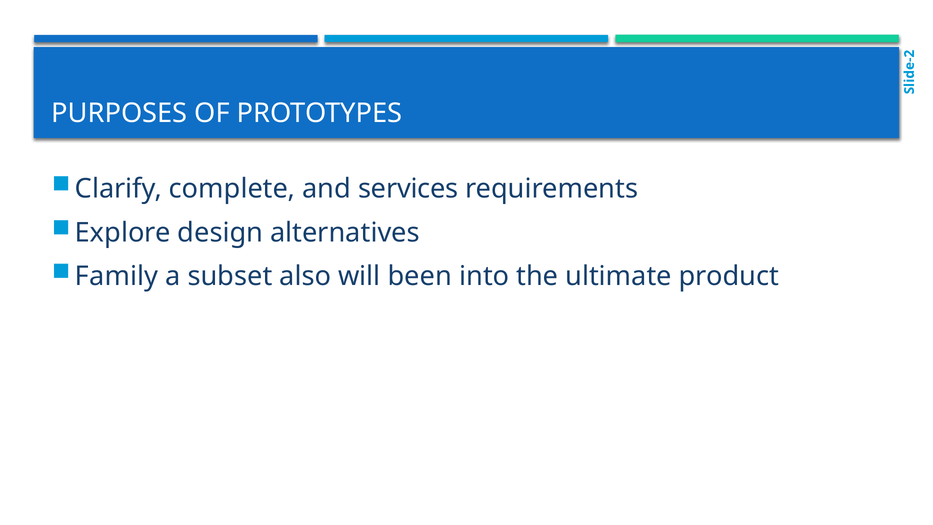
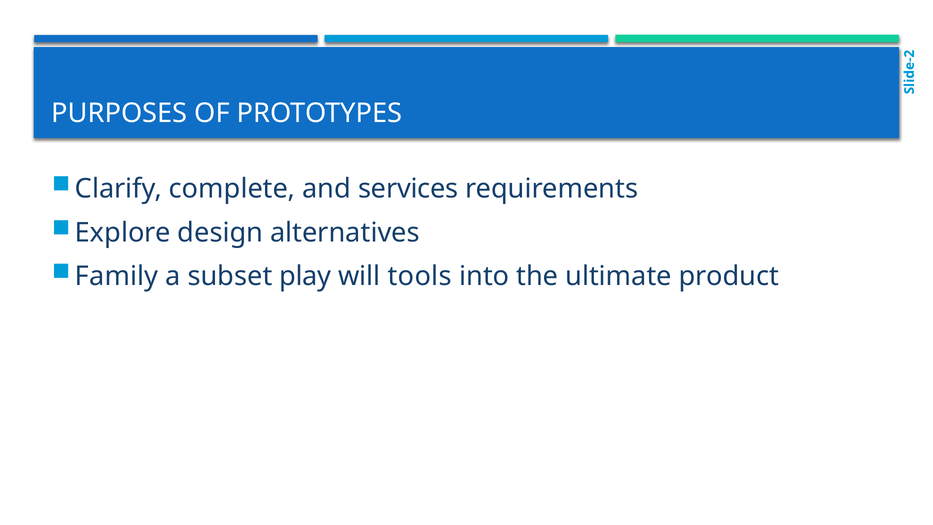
also: also -> play (305, 276)
been: been -> tools (420, 276)
